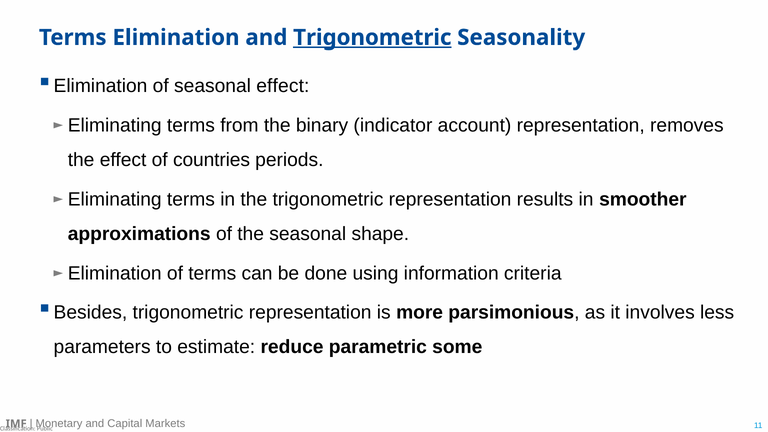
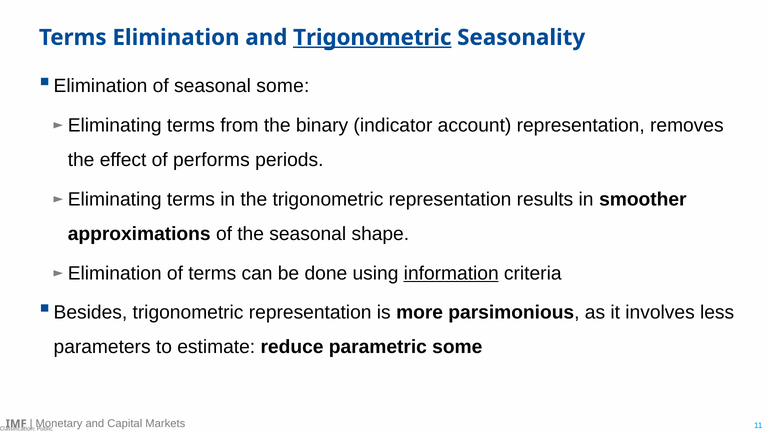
seasonal effect: effect -> some (283, 86)
countries: countries -> performs (211, 160)
information underline: none -> present (451, 273)
